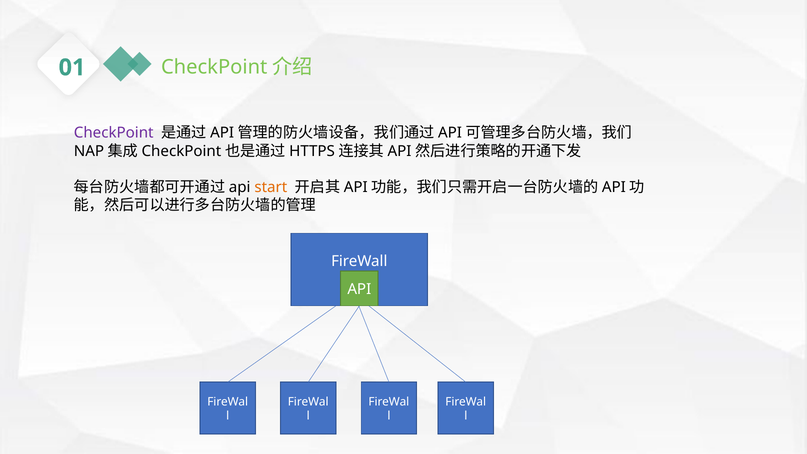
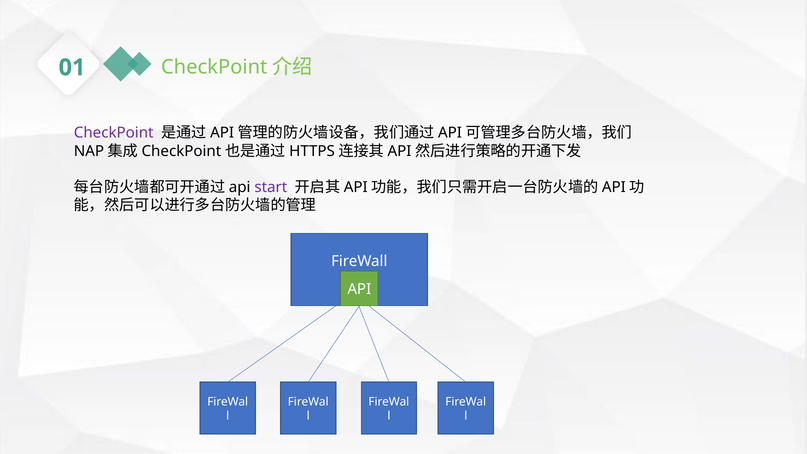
start colour: orange -> purple (271, 187)
